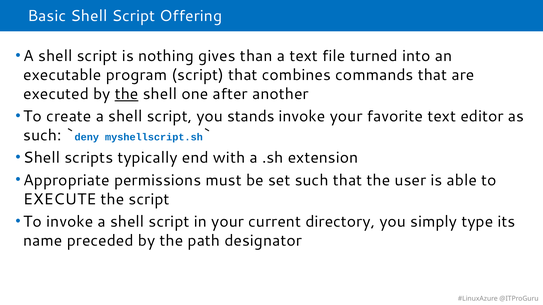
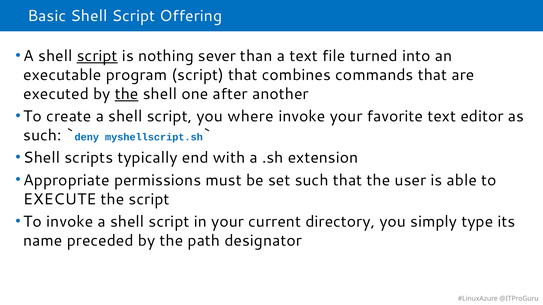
script underline: none -> present (97, 56)
gives: gives -> sever (217, 56)
stands: stands -> where (251, 117)
